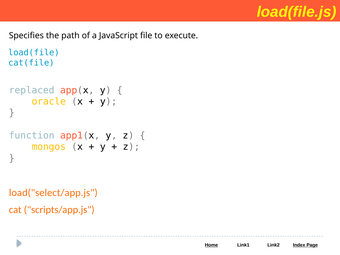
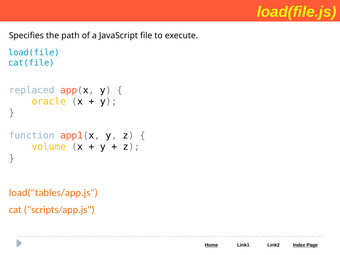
mongos: mongos -> volume (49, 147)
load("select/app.js: load("select/app.js -> load("tables/app.js (53, 193)
